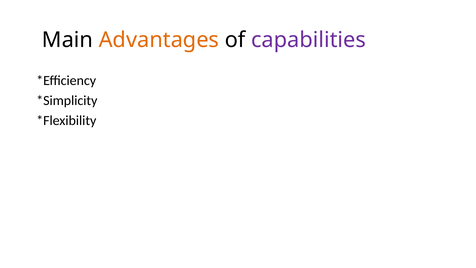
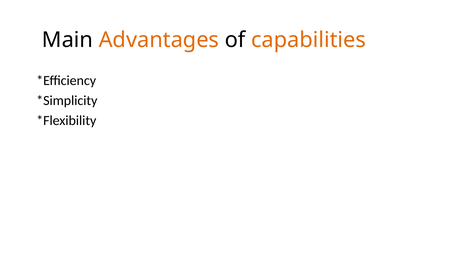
capabilities colour: purple -> orange (309, 40)
